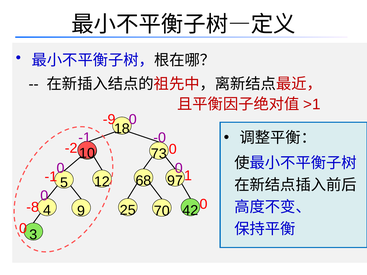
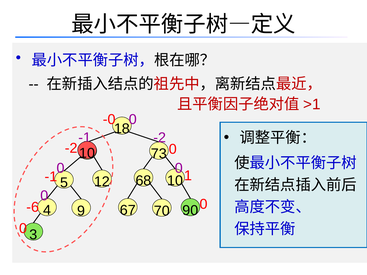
-9: -9 -> -0 (109, 120)
-0: -0 -> -2 (160, 138)
5 97: 97 -> 10 (175, 181)
-8: -8 -> -6 (33, 207)
25: 25 -> 67 (128, 210)
42: 42 -> 90 (190, 210)
